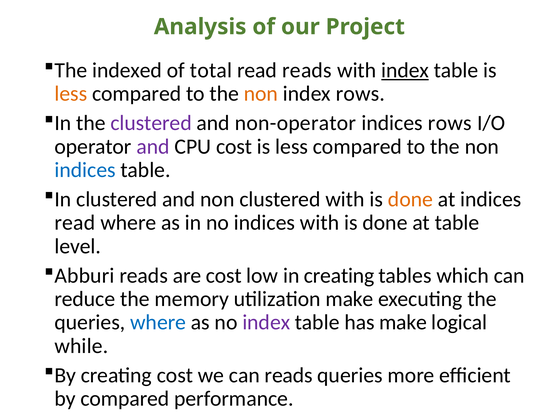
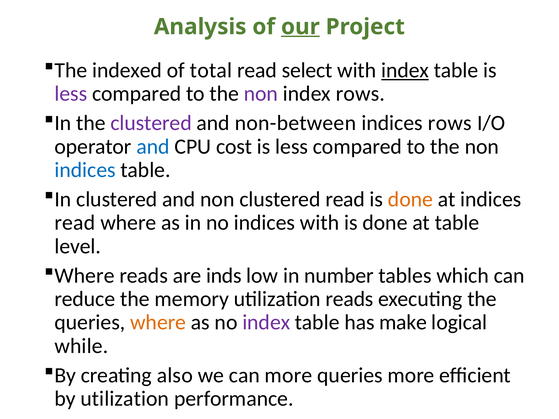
our underline: none -> present (300, 27)
read reads: reads -> select (307, 70)
less colour: orange -> purple (71, 94)
non colour: orange -> purple (261, 94)
non-operator: non-operator -> non-between (296, 123)
and colour: purple -> blue (153, 147)
clustered with: with -> read (345, 199)
Abburi: Abburi -> Where (85, 276)
are cost: cost -> inds (224, 276)
in creating: creating -> number (339, 276)
utilization make: make -> reads (349, 299)
where colour: blue -> orange (158, 323)
creating cost: cost -> also (175, 375)
can reads: reads -> more (288, 375)
by compared: compared -> utilization (125, 399)
